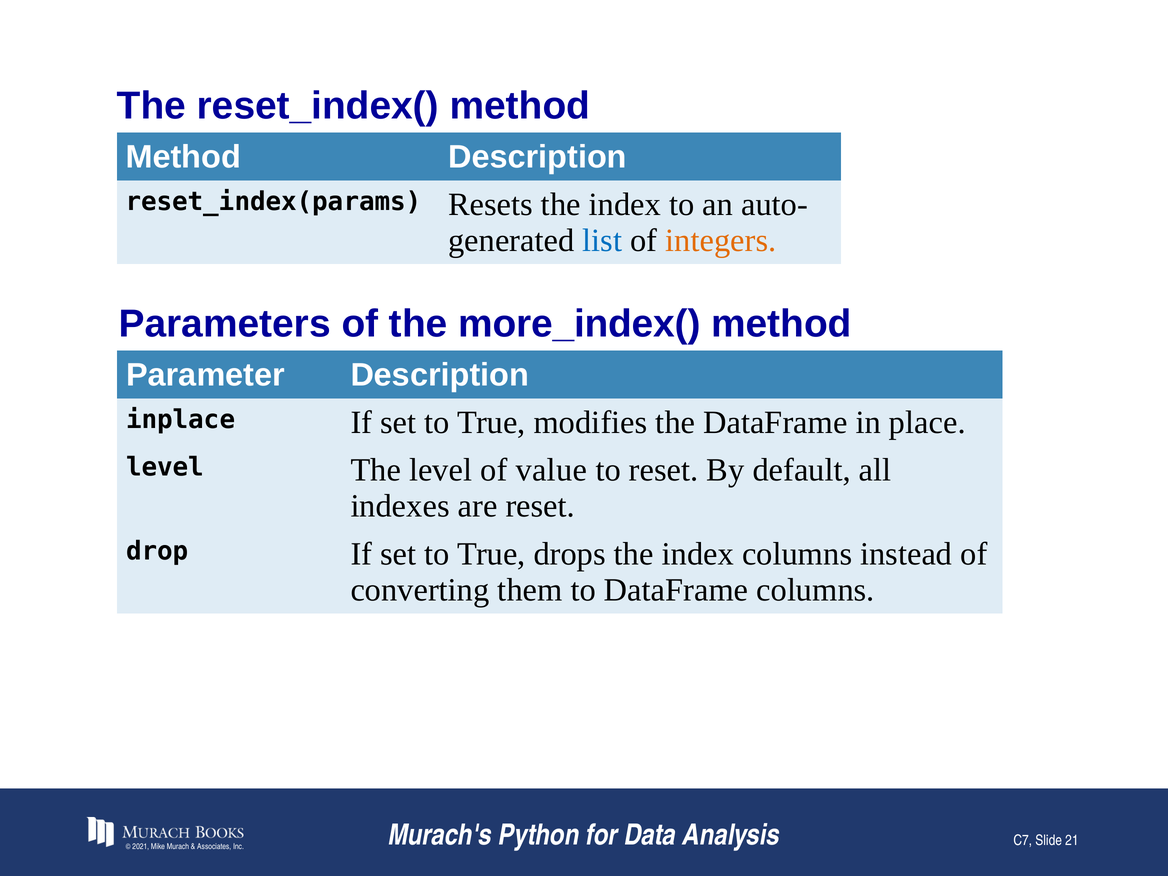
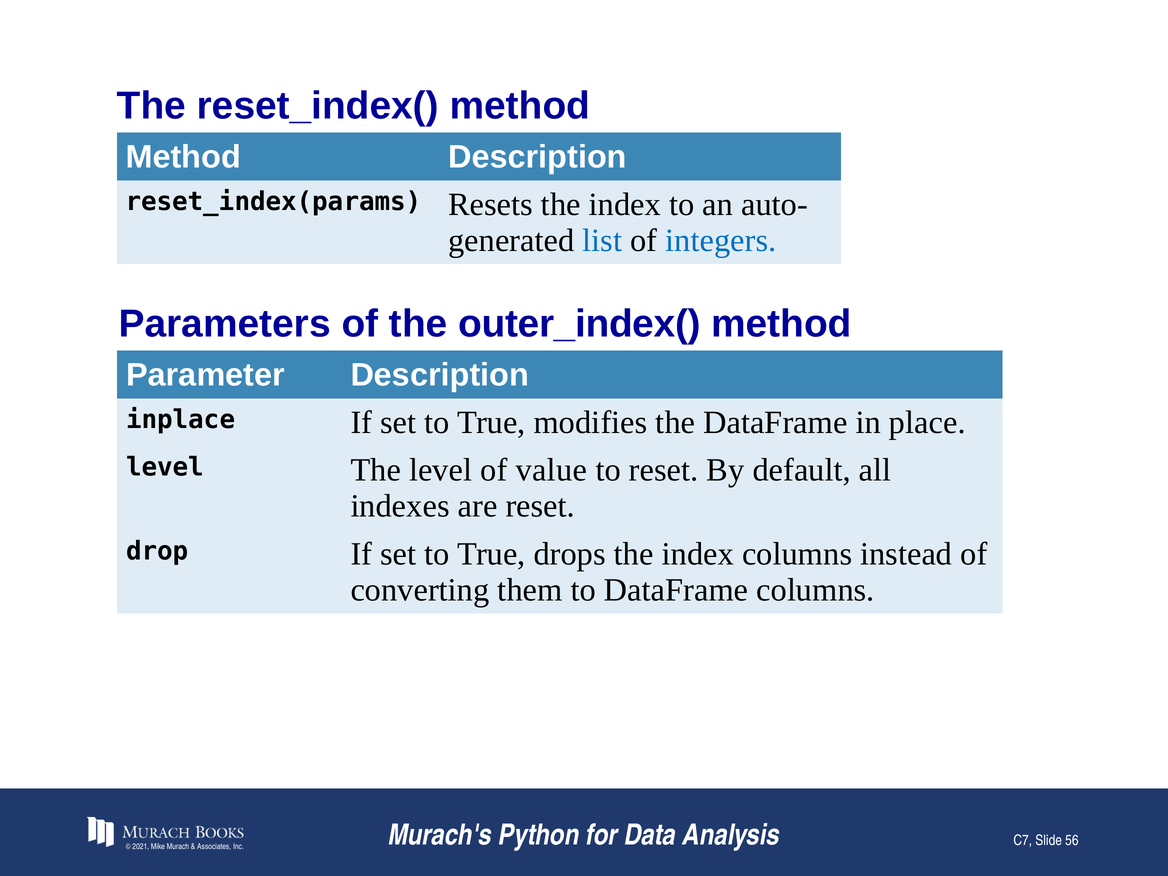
integers colour: orange -> blue (721, 240)
more_index(: more_index( -> outer_index( (579, 324)
21: 21 -> 56 (1072, 840)
